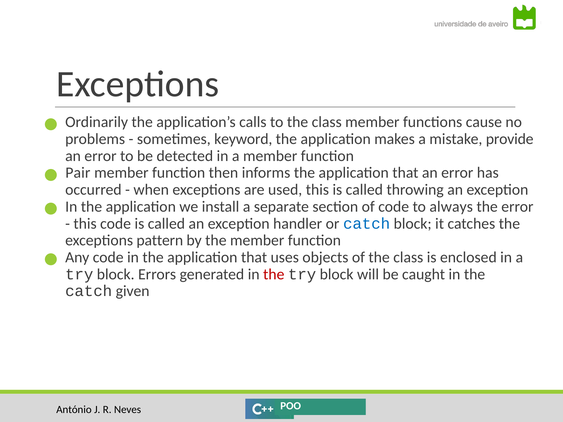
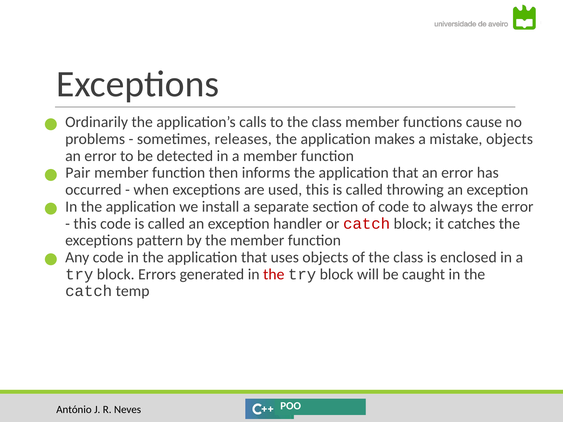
keyword: keyword -> releases (243, 139)
mistake provide: provide -> objects (510, 139)
catch colour: blue -> red (367, 224)
given: given -> temp (133, 291)
